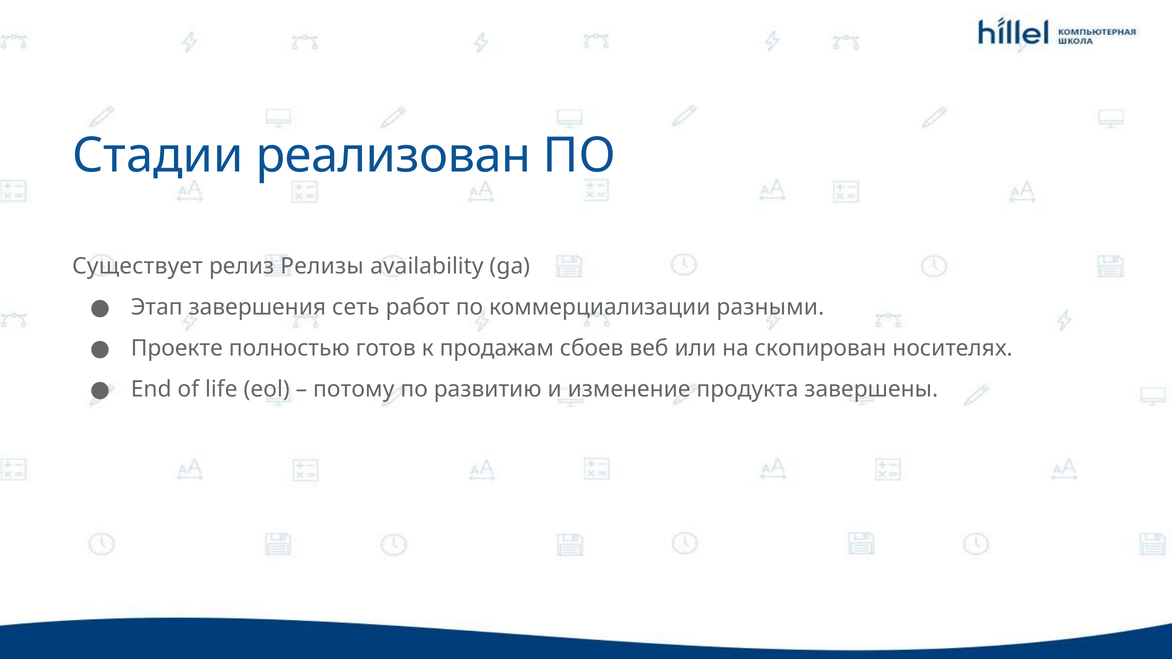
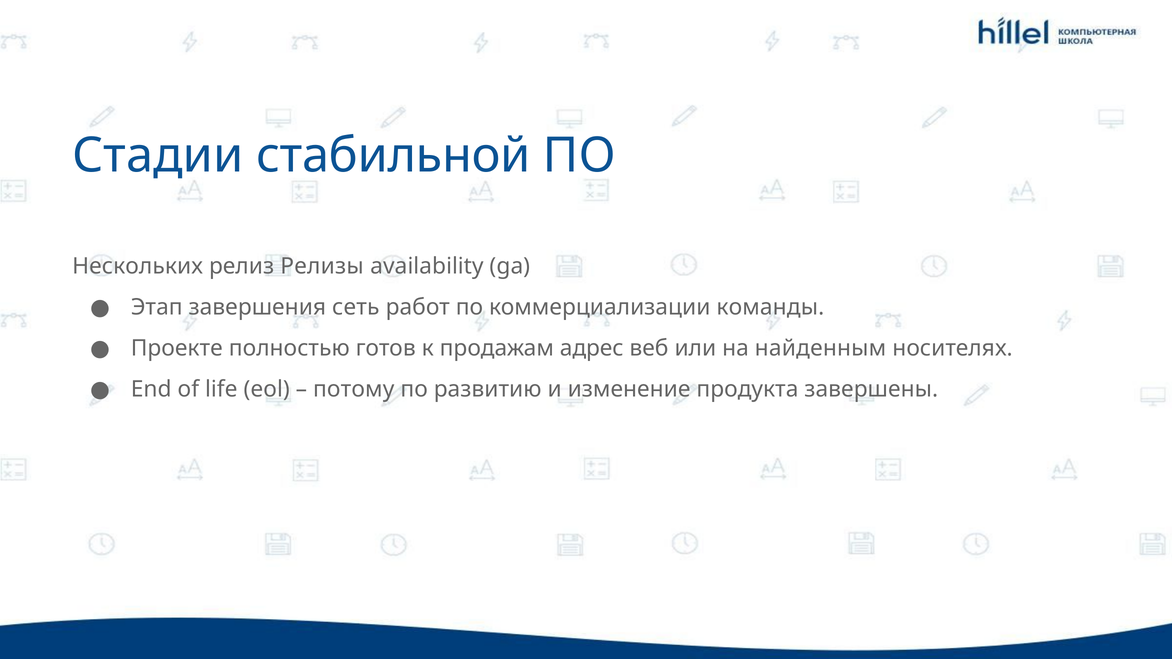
реализован: реализован -> стабильной (393, 155)
Существует: Существует -> Нескольких (138, 267)
разными: разными -> команды (770, 308)
сбоев: сбоев -> адрес (592, 349)
скопирован: скопирован -> найденным (820, 349)
